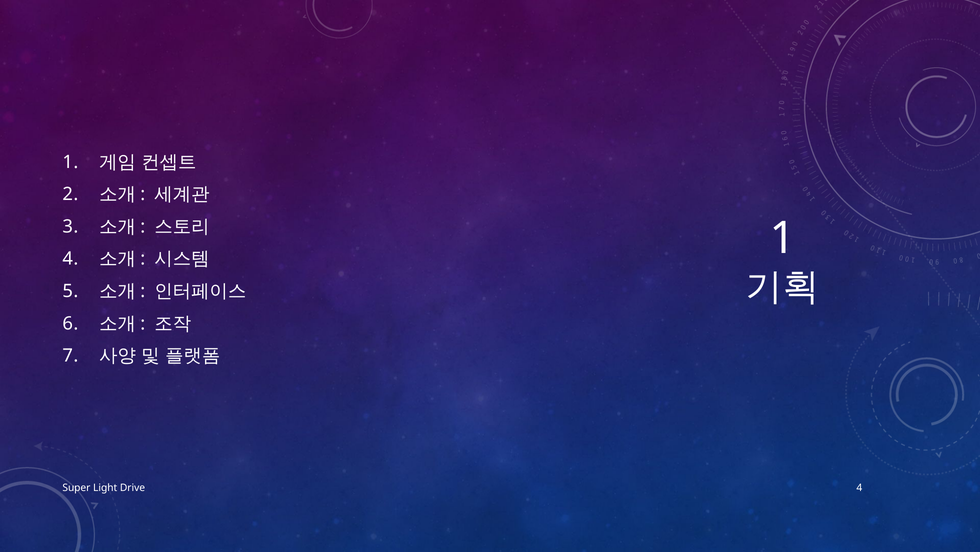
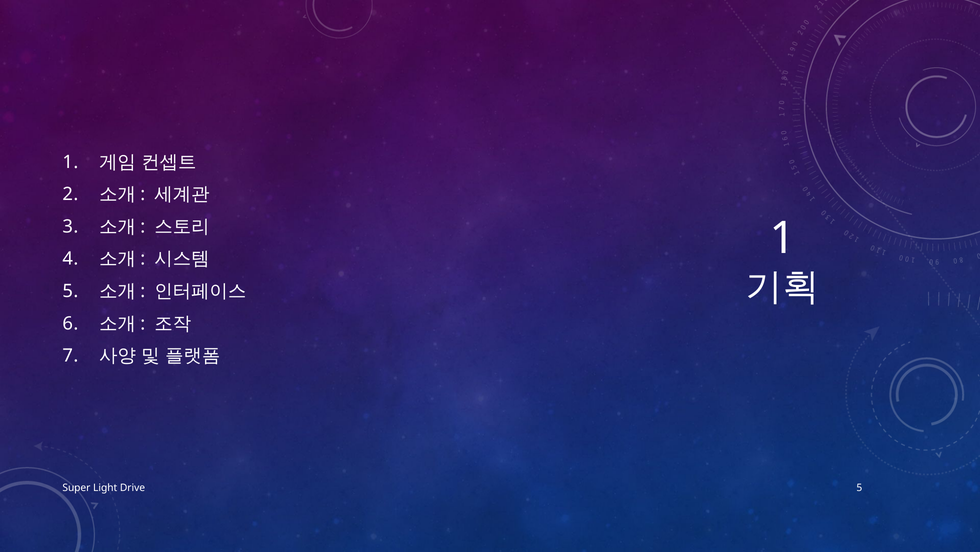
Drive 4: 4 -> 5 (859, 487)
